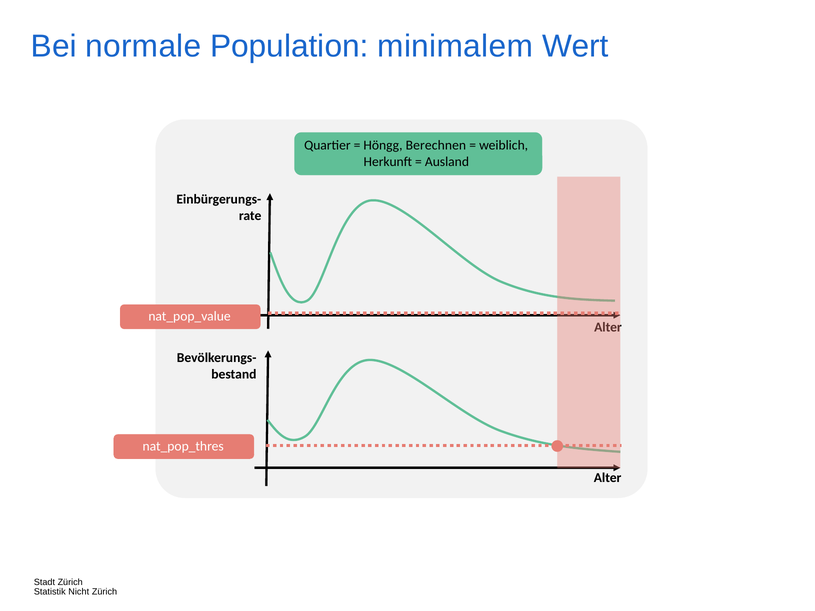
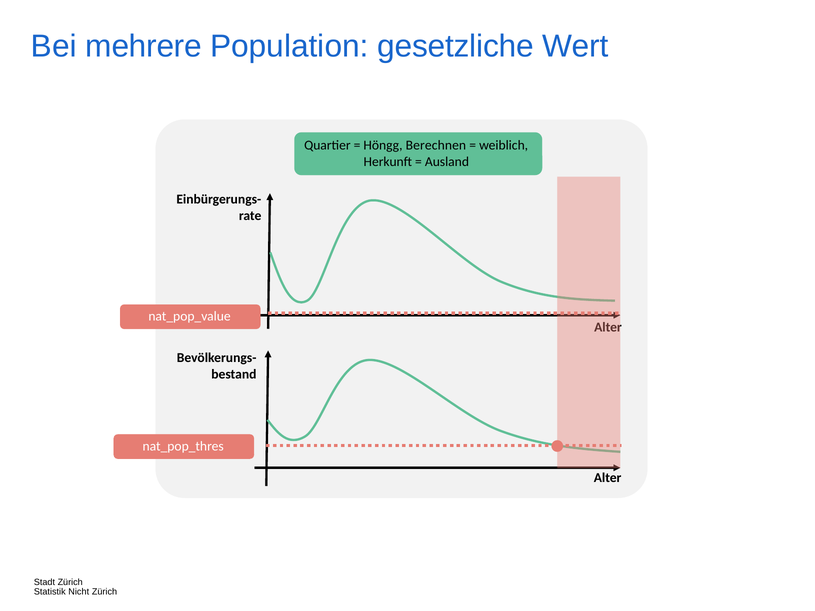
normale: normale -> mehrere (144, 46)
minimalem: minimalem -> gesetzliche (455, 46)
